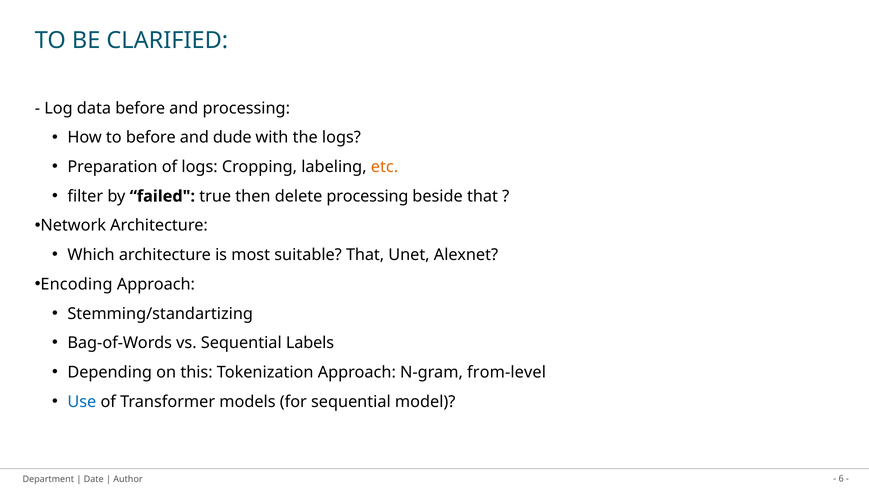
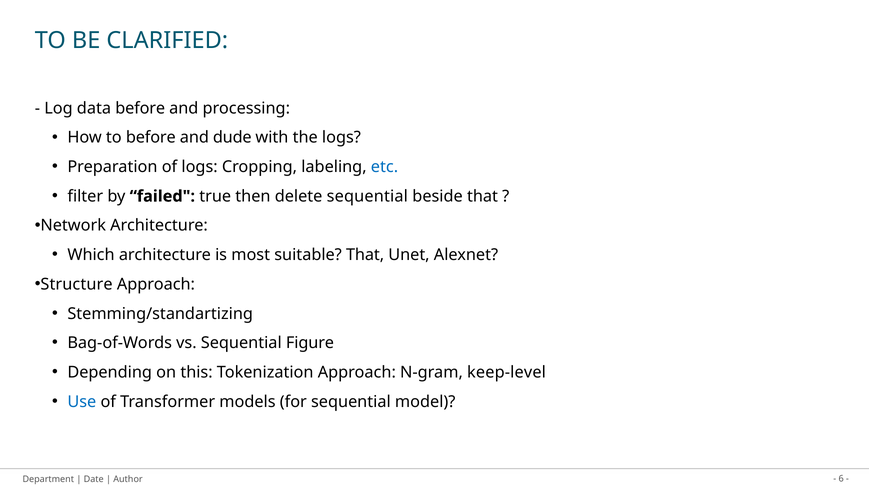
etc colour: orange -> blue (385, 167)
delete processing: processing -> sequential (367, 196)
Encoding: Encoding -> Structure (77, 284)
Labels: Labels -> Figure (310, 343)
from-level: from-level -> keep-level (507, 372)
